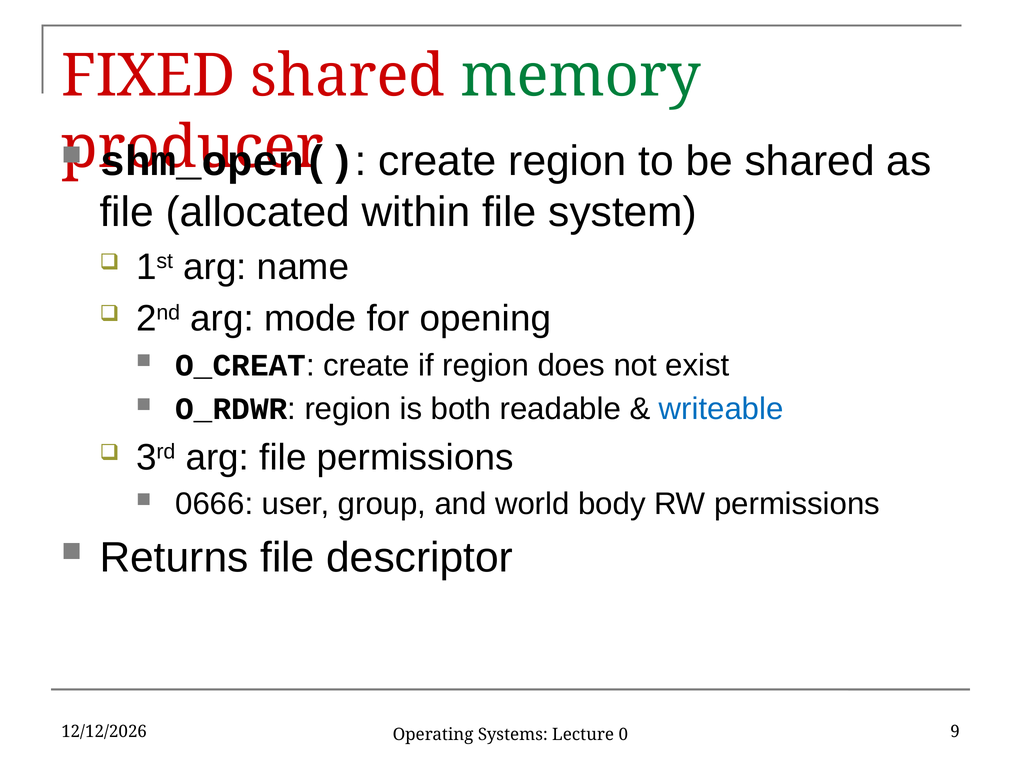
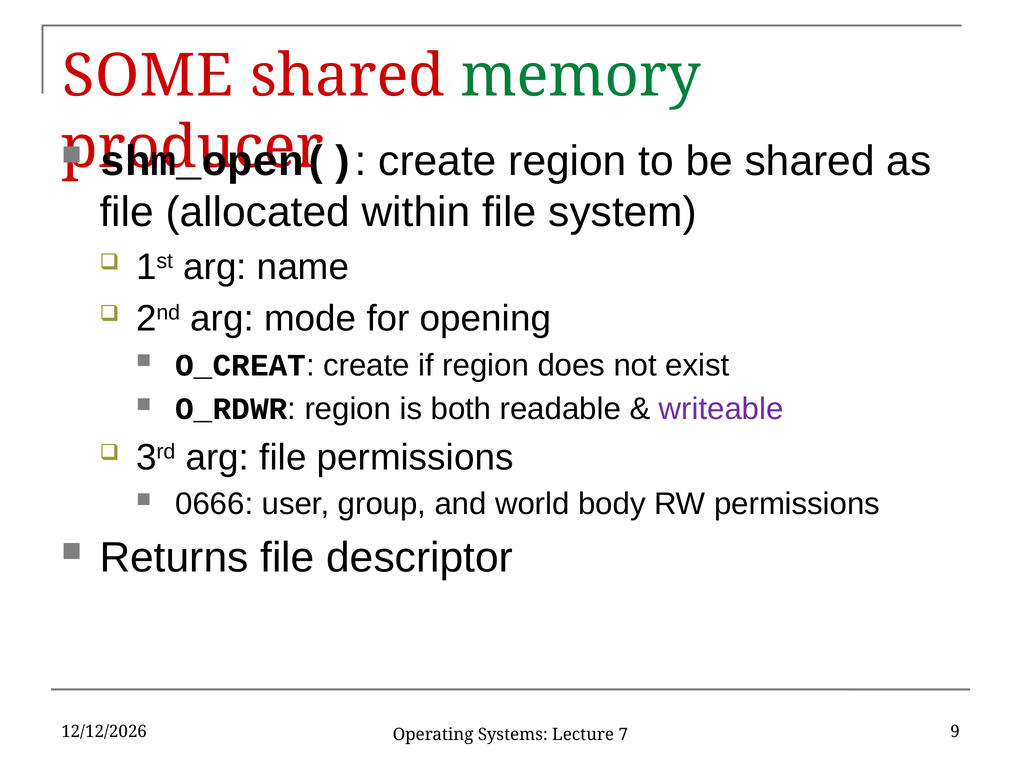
FIXED: FIXED -> SOME (148, 76)
writeable colour: blue -> purple (721, 409)
0: 0 -> 7 (623, 735)
